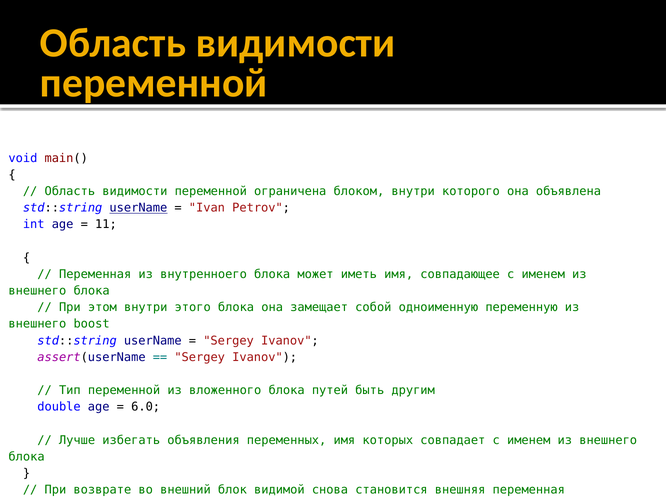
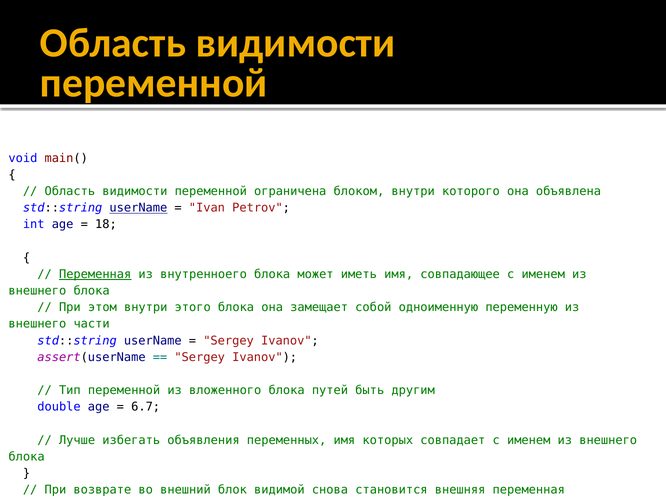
11: 11 -> 18 (106, 225)
Переменная underline: none -> present (95, 275)
boost: boost -> части (92, 324)
6.0: 6.0 -> 6.7 (146, 407)
